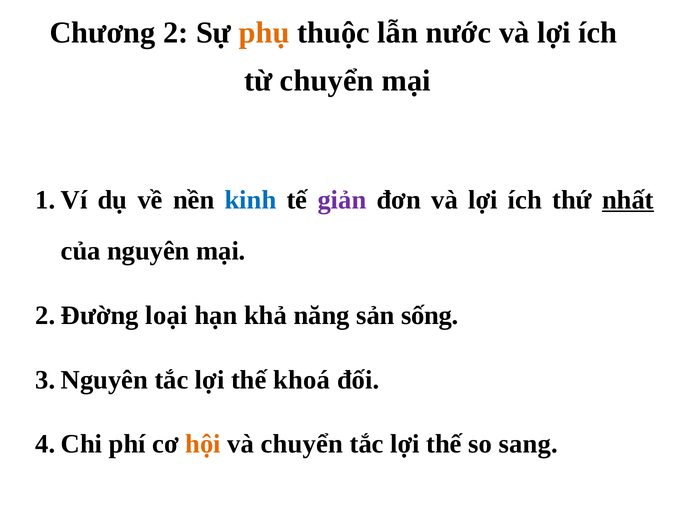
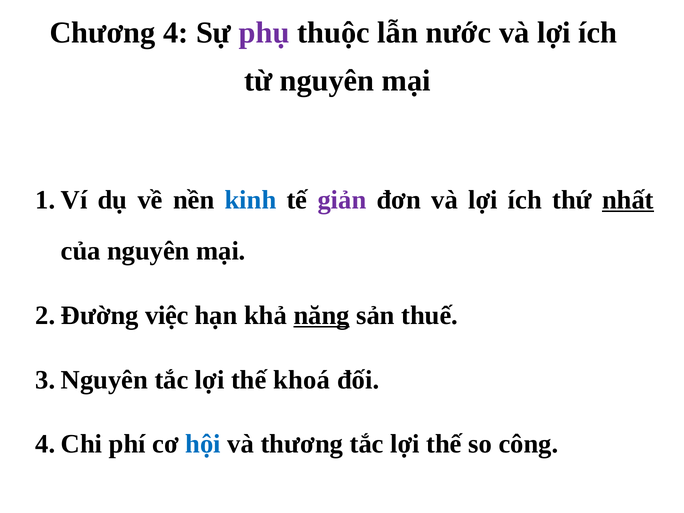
2: 2 -> 4 (176, 33)
phụ colour: orange -> purple (264, 33)
từ chuyển: chuyển -> nguyên (327, 81)
loại: loại -> việc (167, 315)
năng underline: none -> present (322, 315)
sống: sống -> thuế (430, 315)
hội colour: orange -> blue (203, 444)
và chuyển: chuyển -> thương (302, 444)
sang: sang -> công (529, 444)
